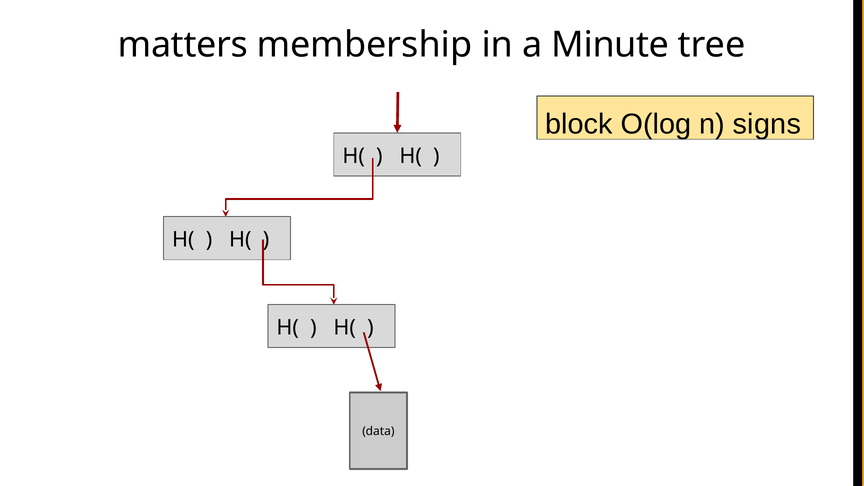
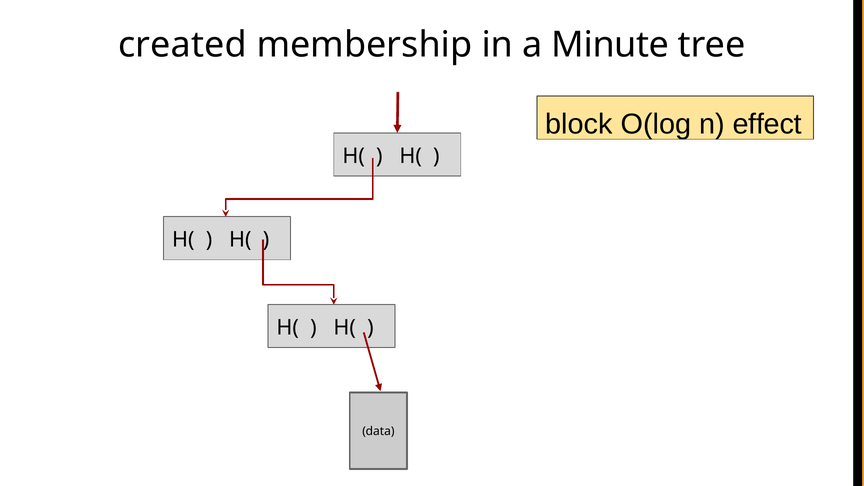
matters: matters -> created (183, 45)
signs: signs -> effect (767, 124)
